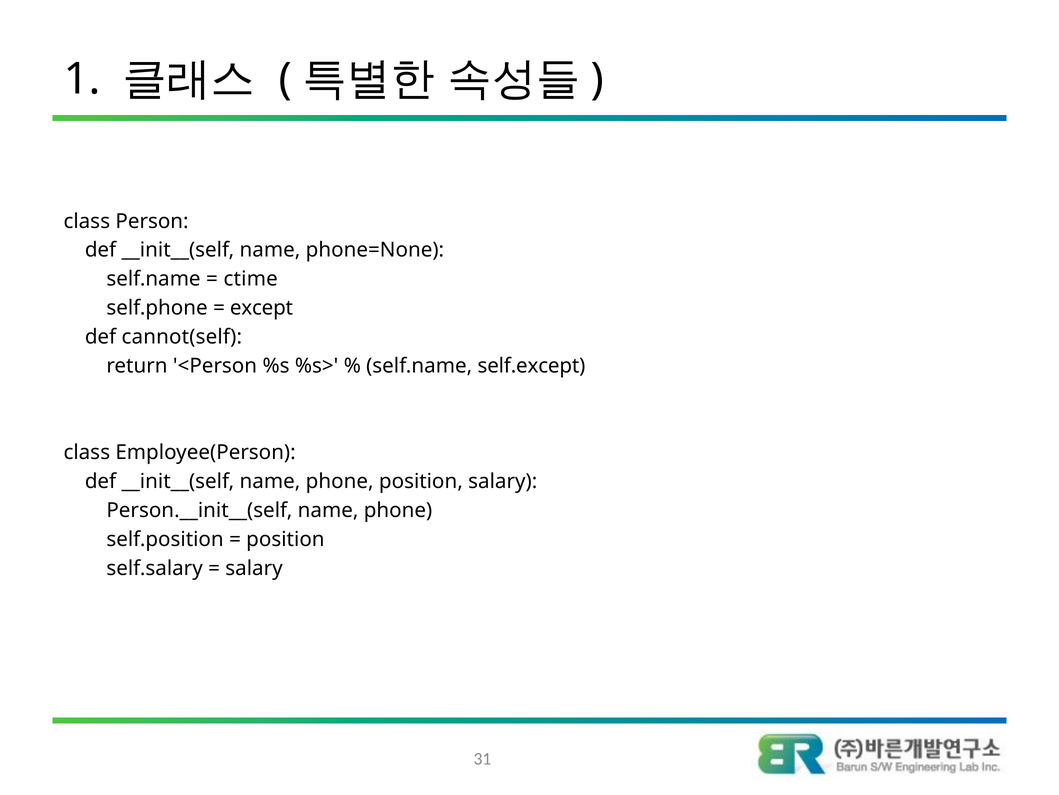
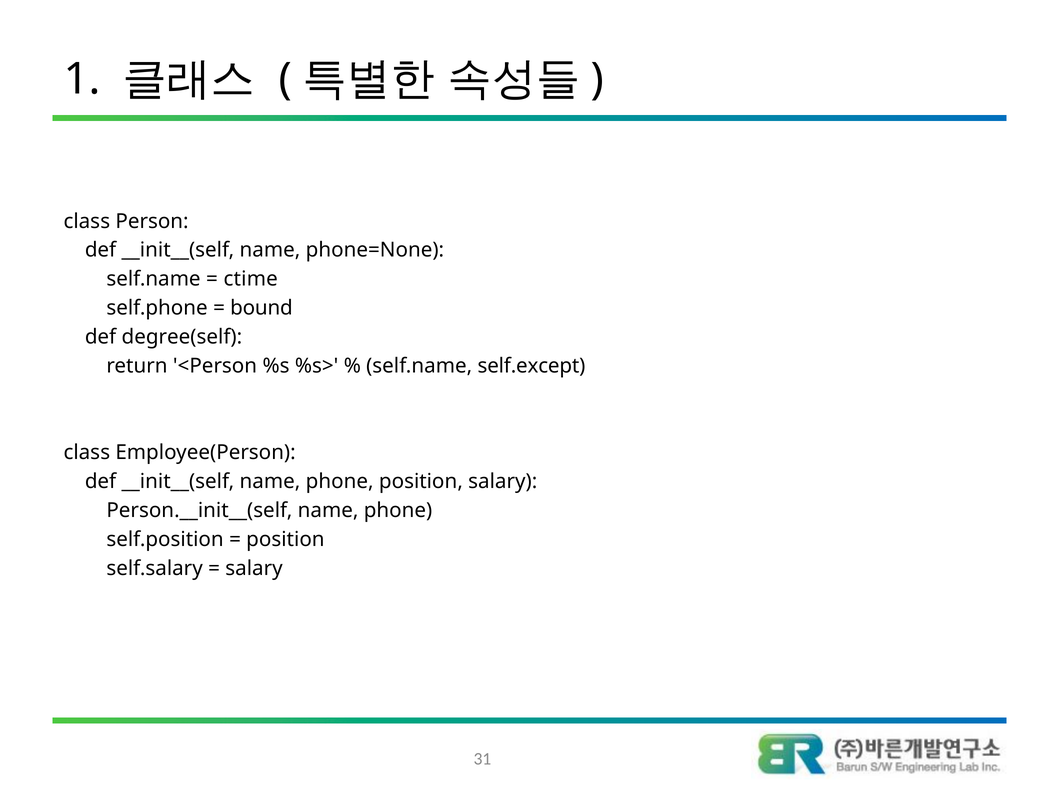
except: except -> bound (261, 308)
cannot(self: cannot(self -> degree(self (182, 337)
